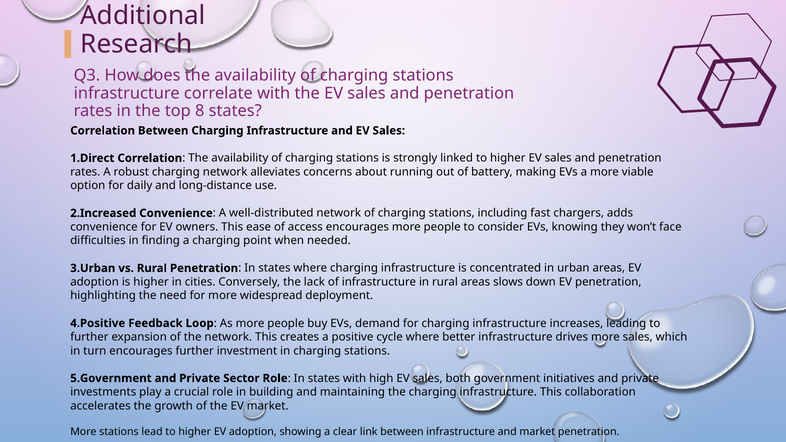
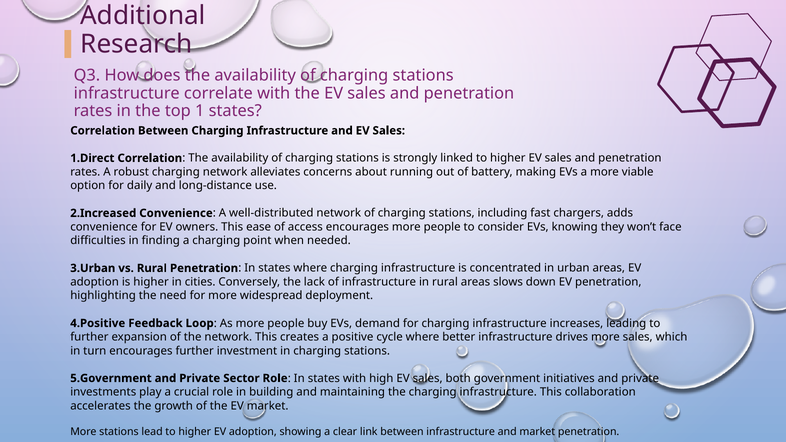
8: 8 -> 1 (200, 111)
